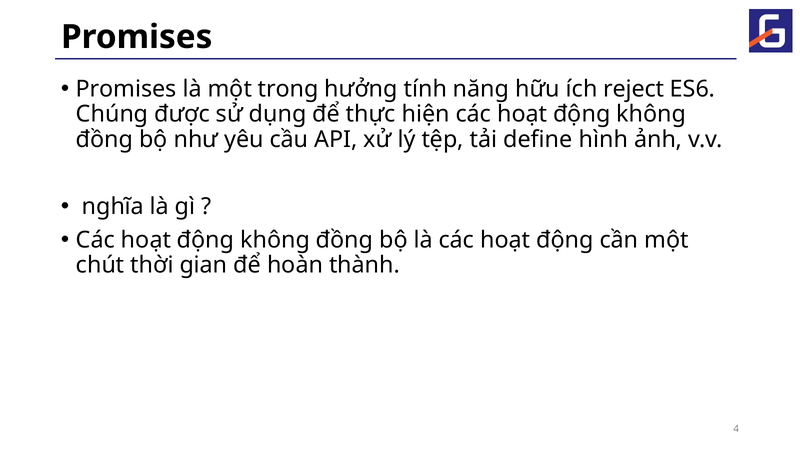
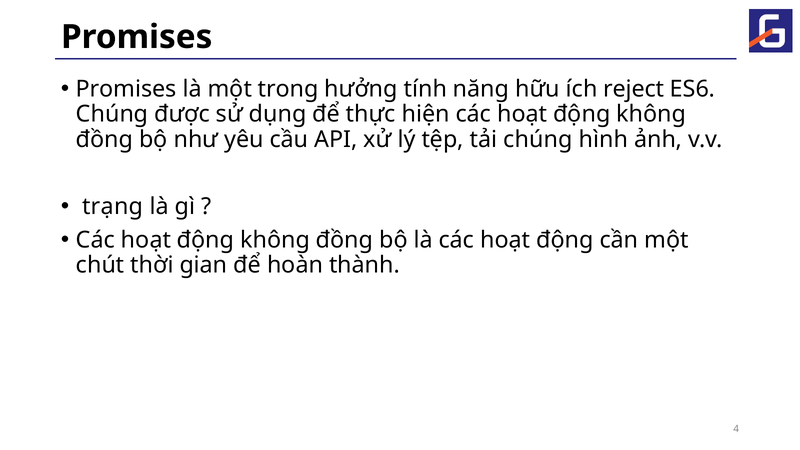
tải define: define -> chúng (538, 139)
nghĩa: nghĩa -> trạng (113, 206)
